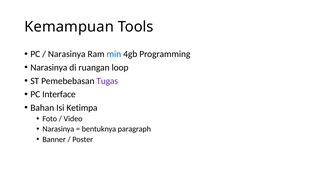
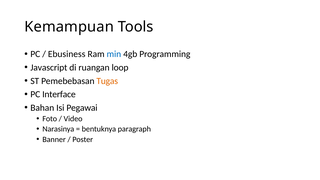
Narasinya: Narasinya -> Ebusiness (67, 54)
Narasinya: Narasinya -> Javascript (49, 68)
Tugas colour: purple -> orange (107, 81)
Ketimpa: Ketimpa -> Pegawai (82, 108)
